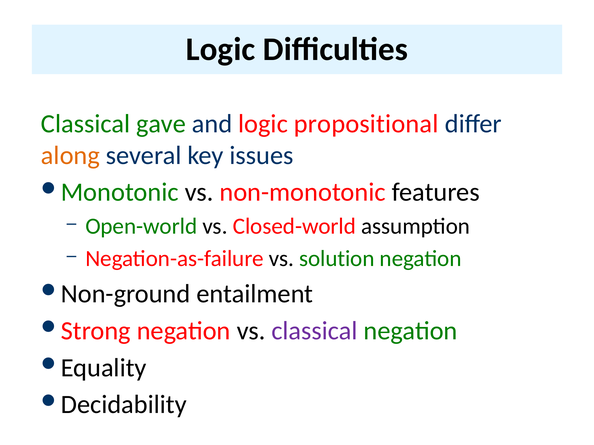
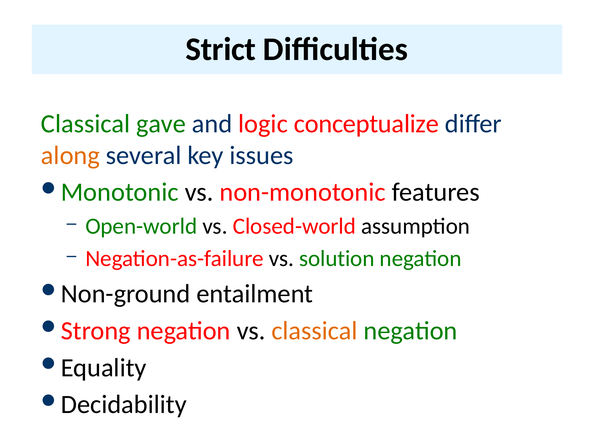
Logic: Logic -> Strict (221, 49)
propositional: propositional -> conceptualize (366, 124)
classical colour: purple -> orange (315, 331)
